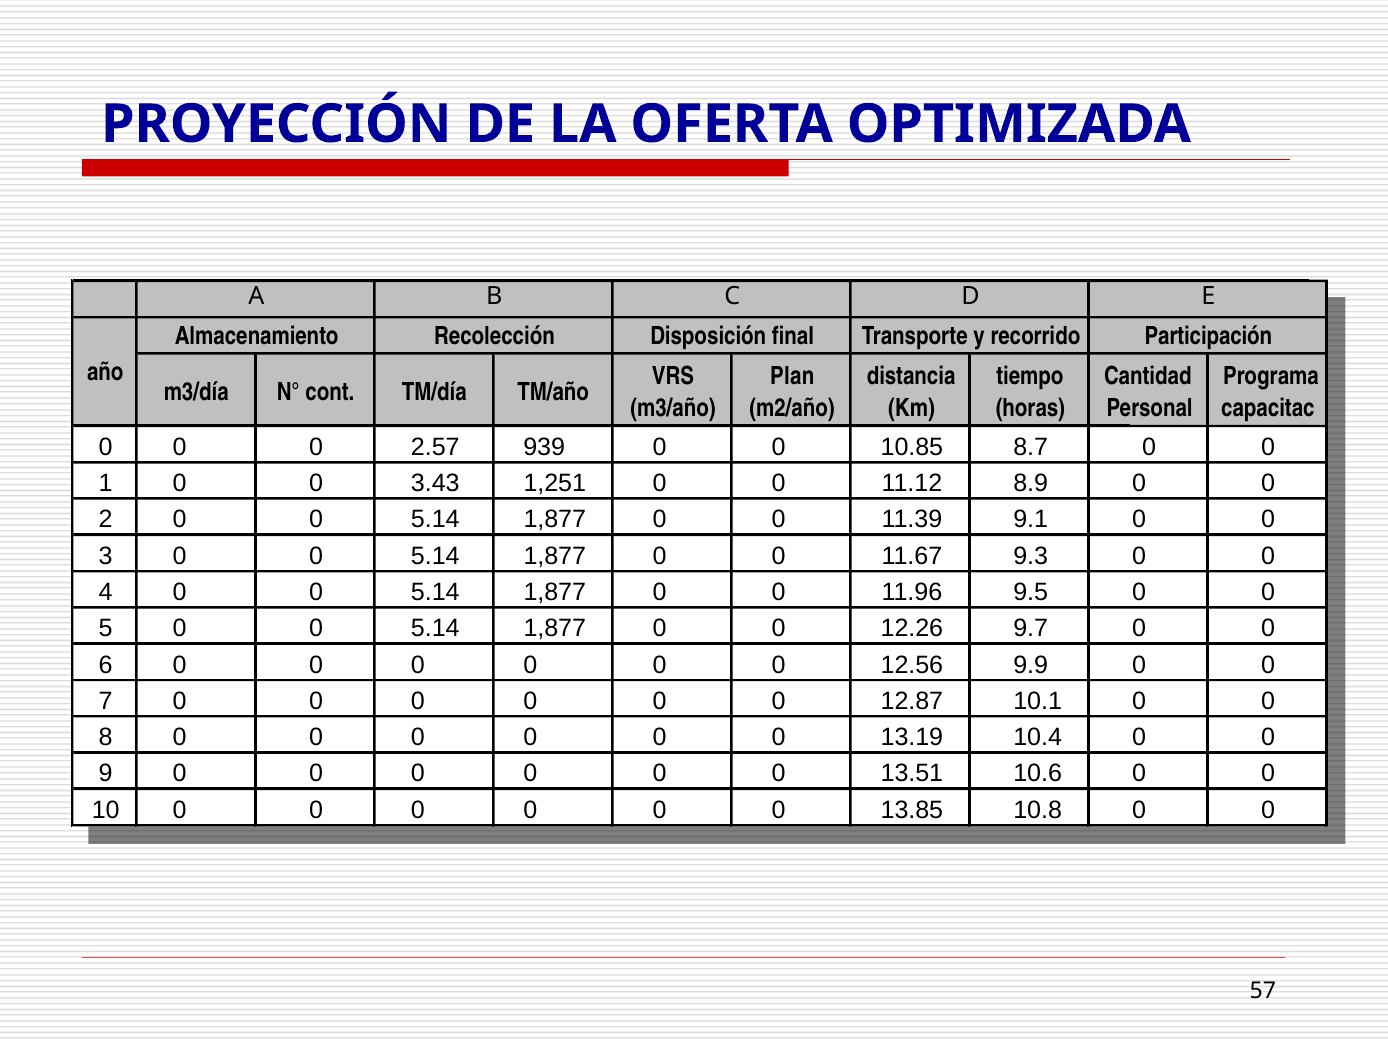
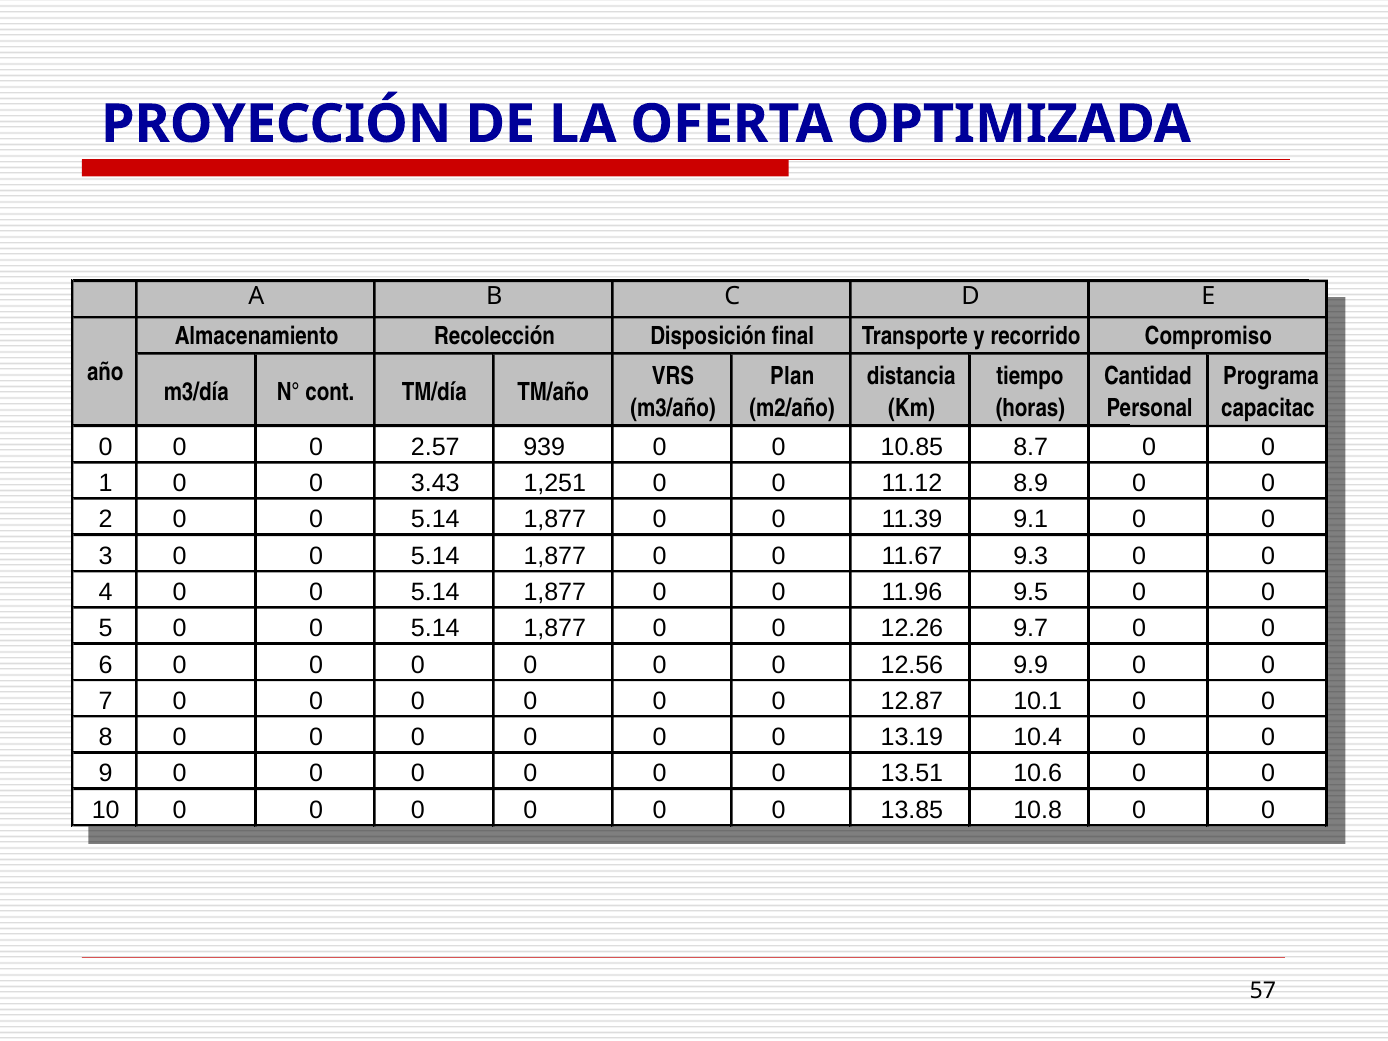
Participación: Participación -> Compromiso (1208, 336)
